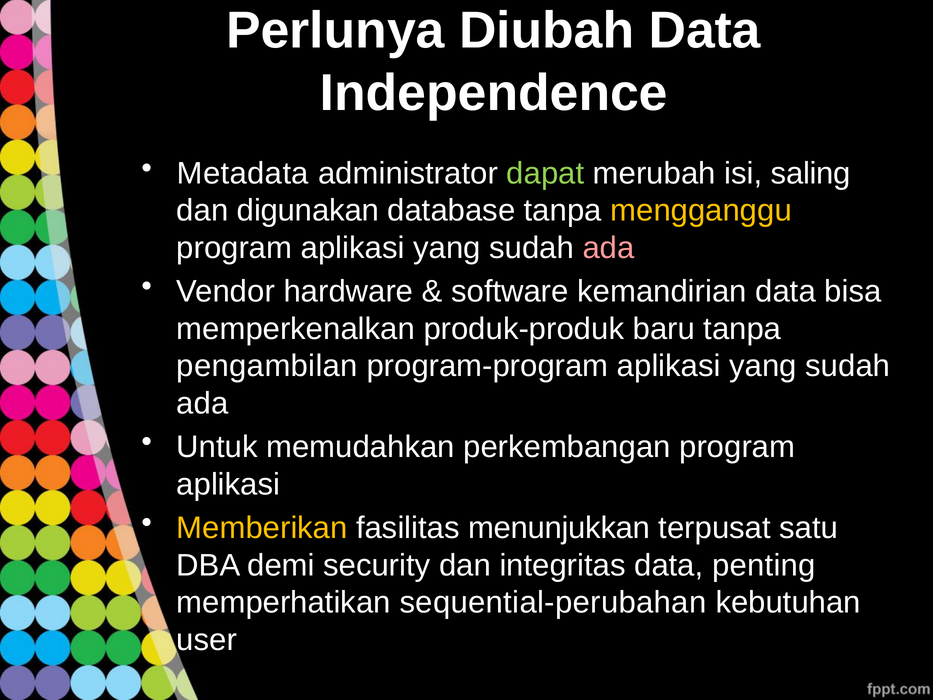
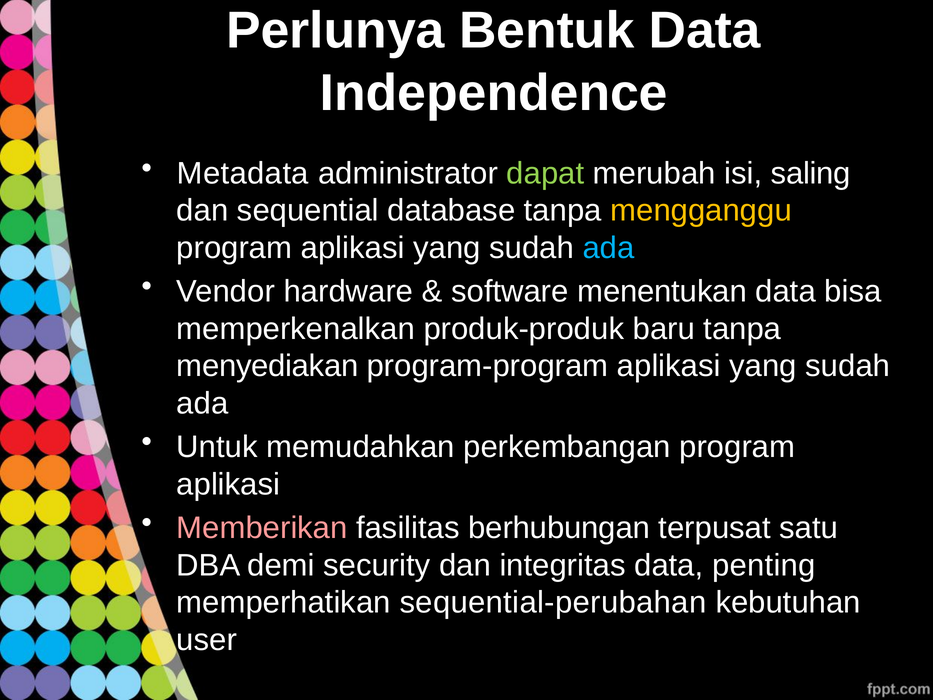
Diubah: Diubah -> Bentuk (547, 31)
digunakan: digunakan -> sequential (308, 211)
ada colour: pink -> light blue (608, 248)
kemandirian: kemandirian -> menentukan (662, 291)
pengambilan: pengambilan -> menyediakan (267, 366)
Memberikan colour: yellow -> pink (262, 528)
menunjukkan: menunjukkan -> berhubungan (559, 528)
